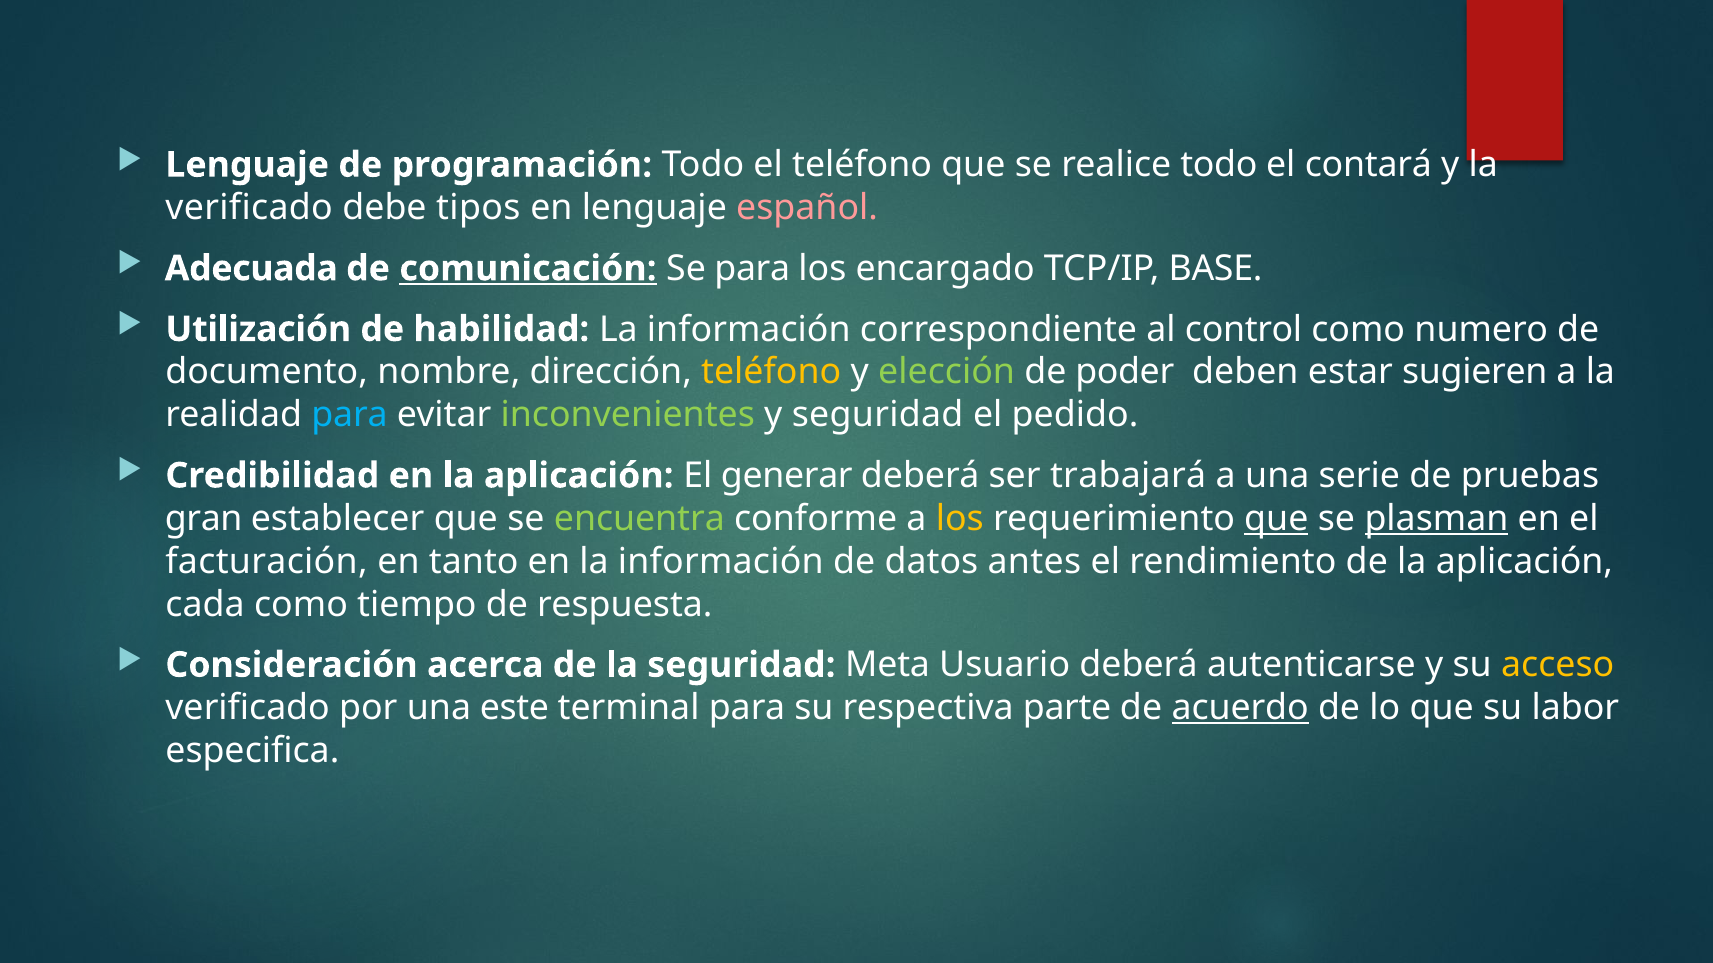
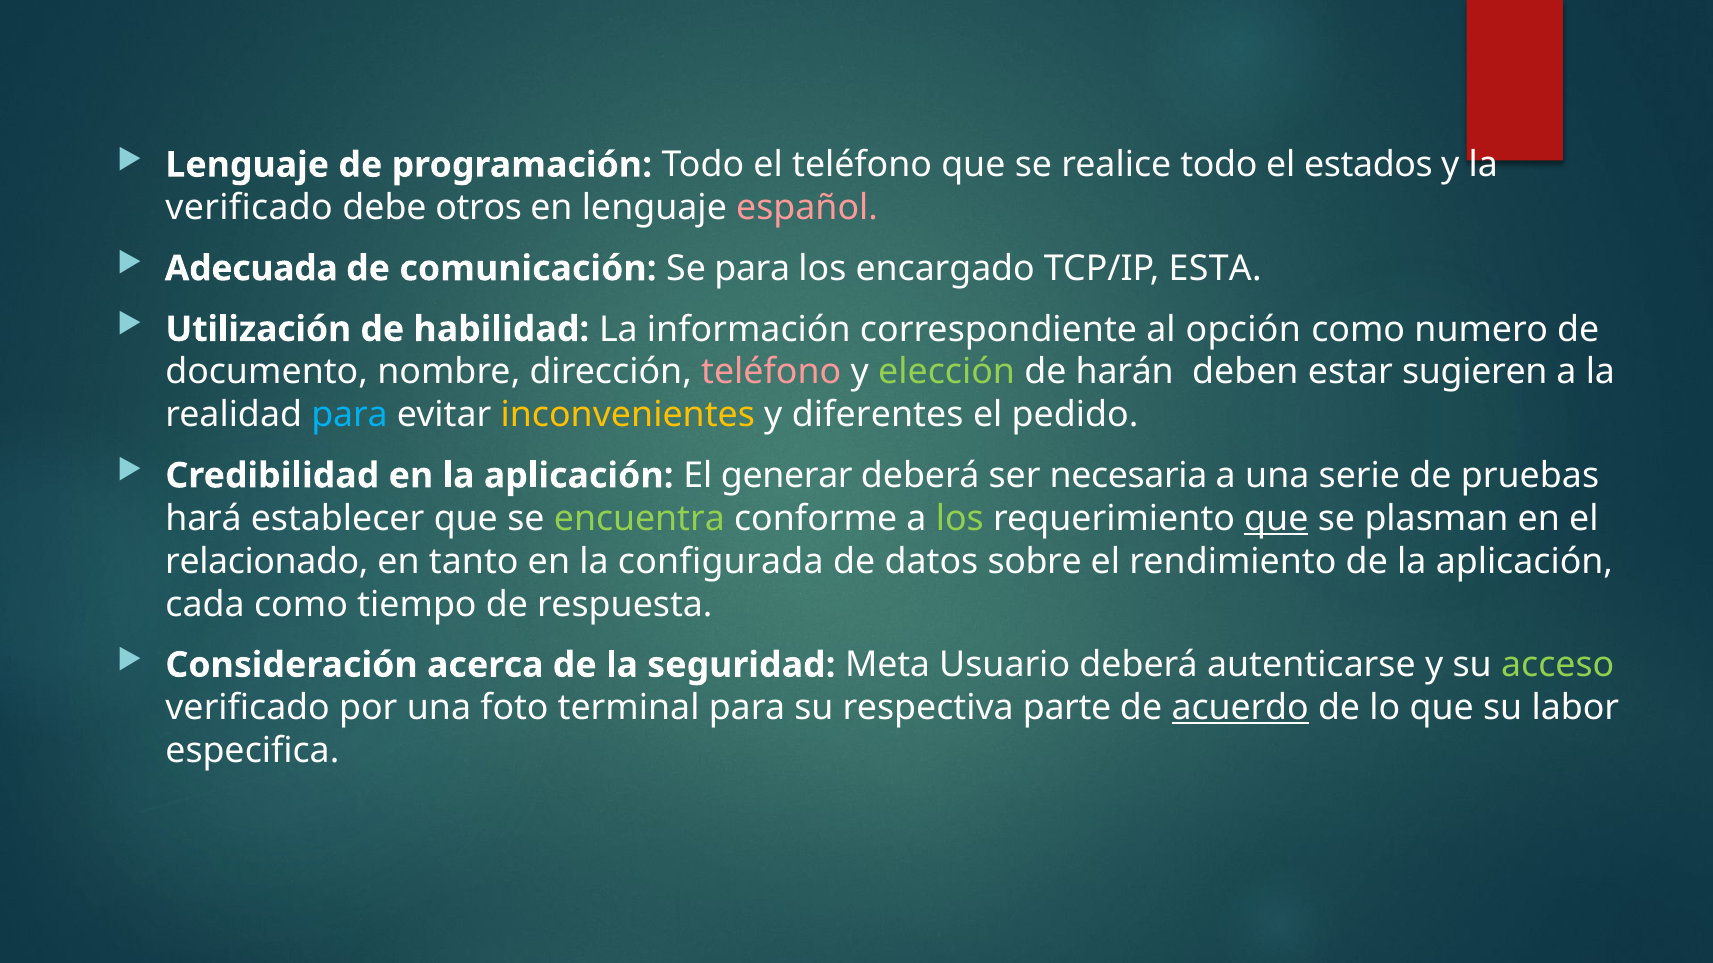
contará: contará -> estados (1368, 165)
tipos: tipos -> otros (479, 208)
comunicación underline: present -> none (528, 269)
BASE: BASE -> ESTA (1215, 269)
control: control -> opción (1243, 329)
teléfono colour: yellow -> pink (771, 372)
poder: poder -> harán (1125, 372)
inconvenientes colour: light green -> yellow (628, 415)
y seguridad: seguridad -> diferentes (878, 415)
trabajará: trabajará -> necesaria (1128, 476)
gran: gran -> hará (204, 519)
los colour: yellow -> light green (960, 519)
plasman underline: present -> none (1436, 519)
facturación: facturación -> relacionado (267, 562)
en la información: información -> configurada (721, 562)
antes: antes -> sobre (1035, 562)
acceso colour: yellow -> light green (1558, 665)
este: este -> foto (514, 708)
